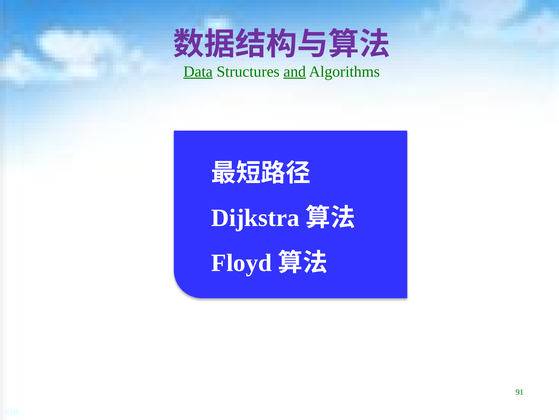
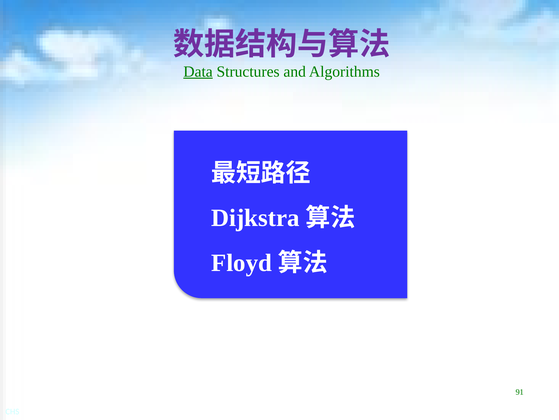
and underline: present -> none (295, 71)
